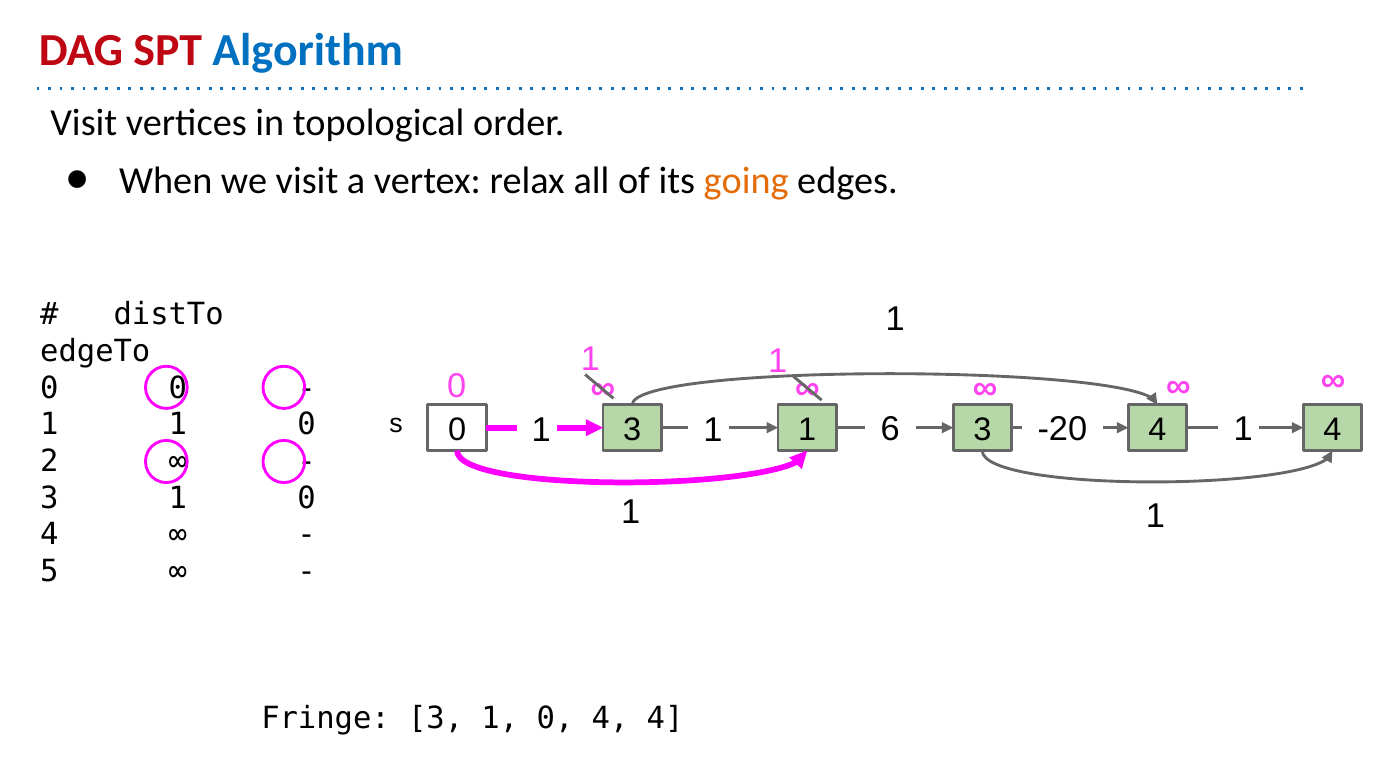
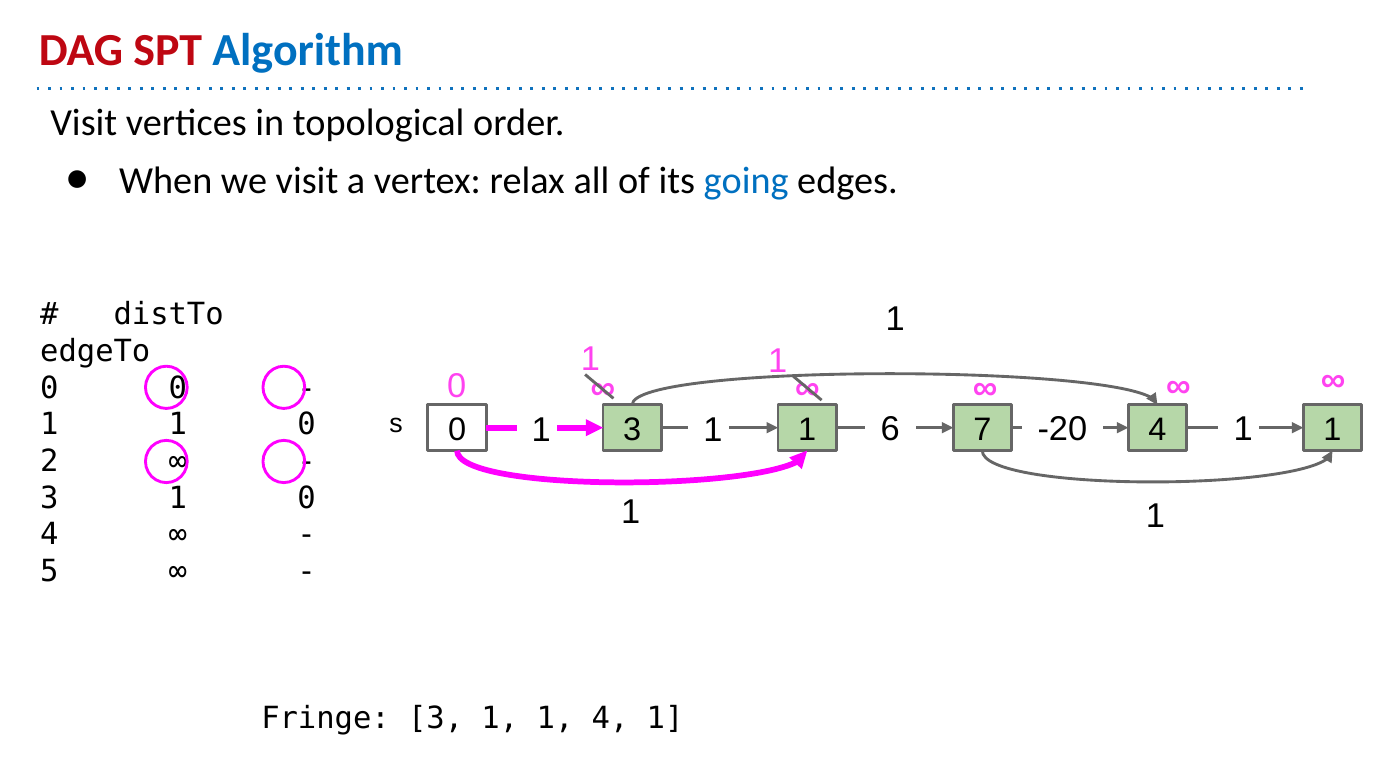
going colour: orange -> blue (746, 181)
3 3: 3 -> 7 (982, 430)
4: 4 -> 1 (1332, 430)
Fringe 3 1 0: 0 -> 1 (555, 718)
4: 4 -> 1 (665, 718)
